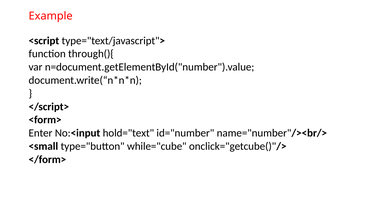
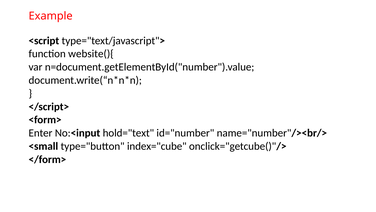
through(){: through(){ -> website(){ (91, 54)
while="cube: while="cube -> index="cube (157, 146)
